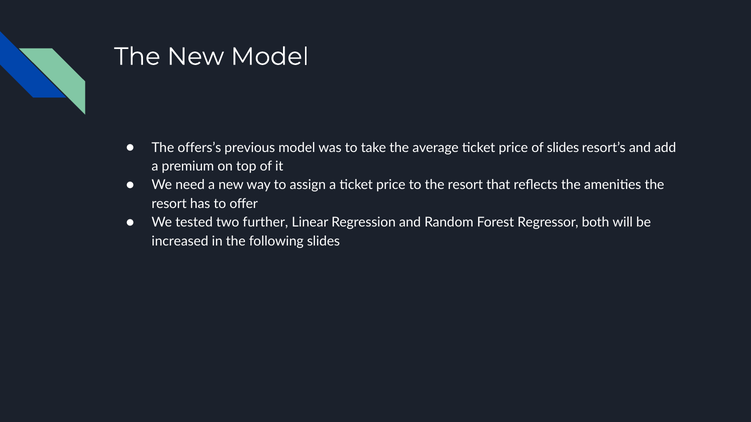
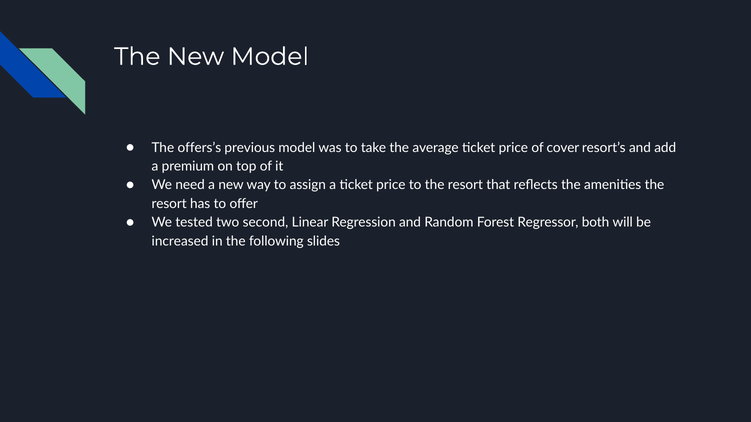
of slides: slides -> cover (563, 148)
further: further -> second (265, 223)
